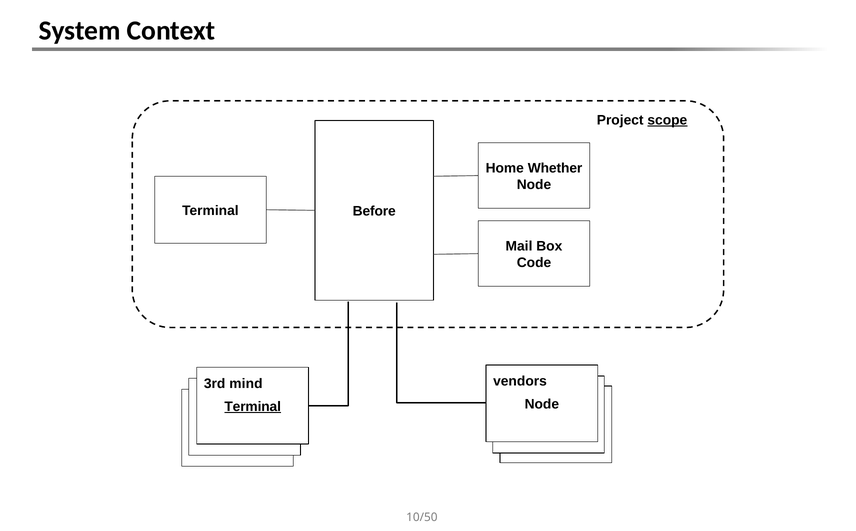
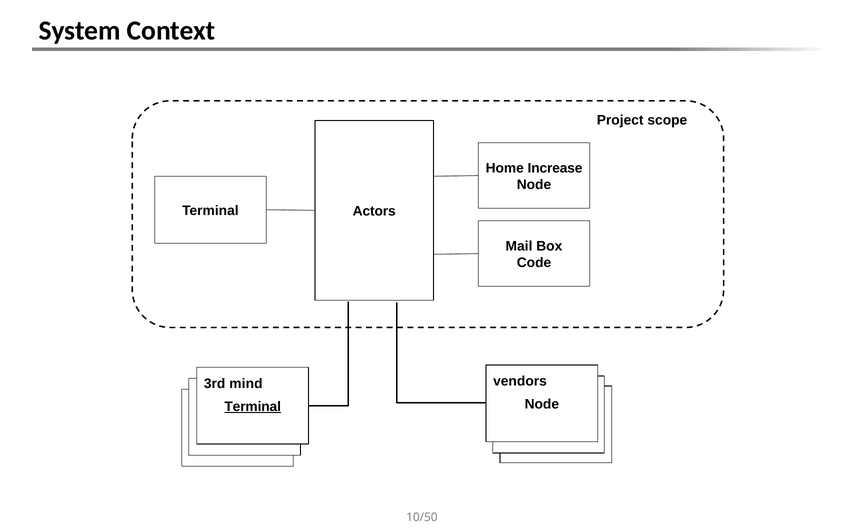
scope underline: present -> none (667, 120)
Whether: Whether -> Increase (555, 168)
Before: Before -> Actors (374, 211)
